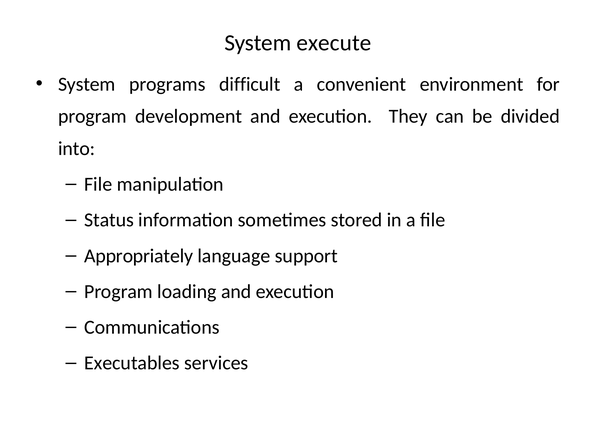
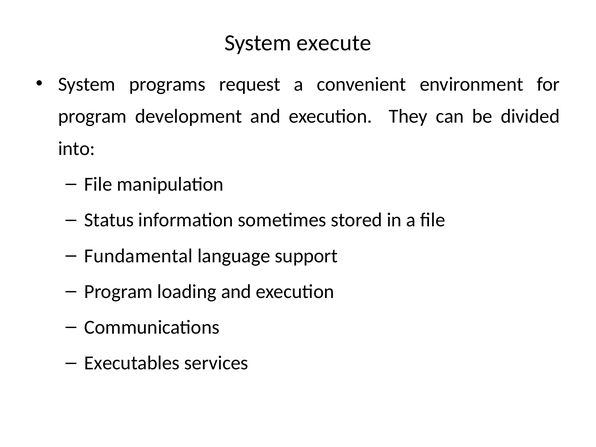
difficult: difficult -> request (250, 84)
Appropriately: Appropriately -> Fundamental (138, 256)
